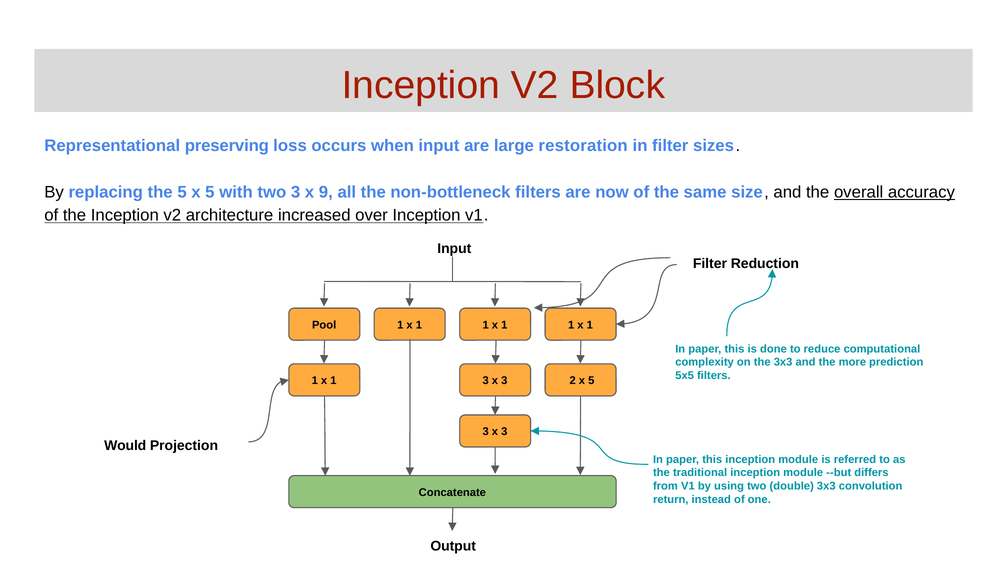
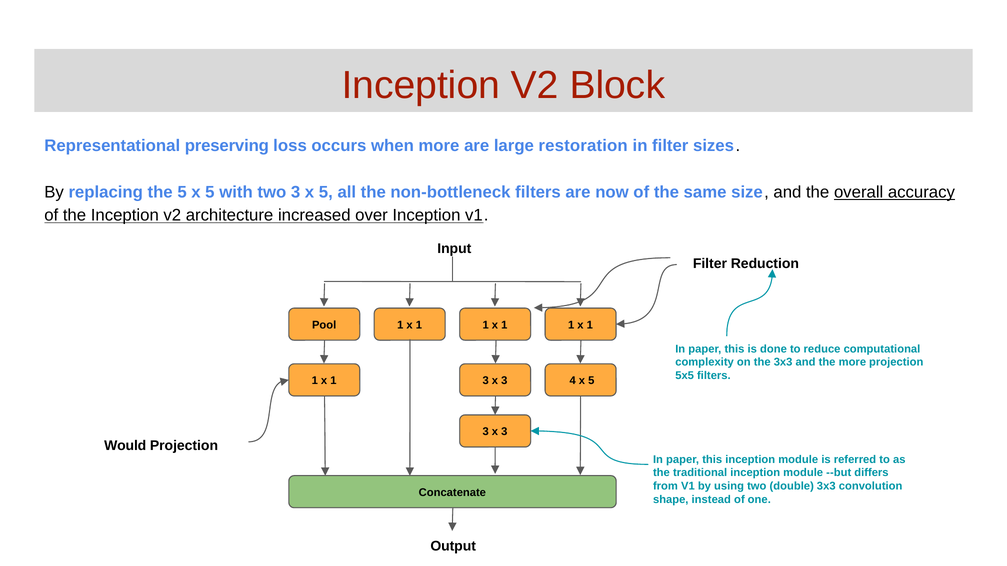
when input: input -> more (439, 146)
3 x 9: 9 -> 5 (326, 192)
more prediction: prediction -> projection (896, 363)
2: 2 -> 4 (573, 381)
return: return -> shape (671, 500)
